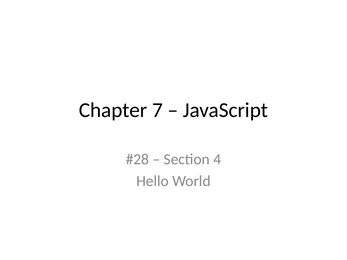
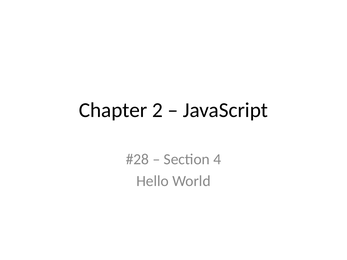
7: 7 -> 2 (157, 110)
